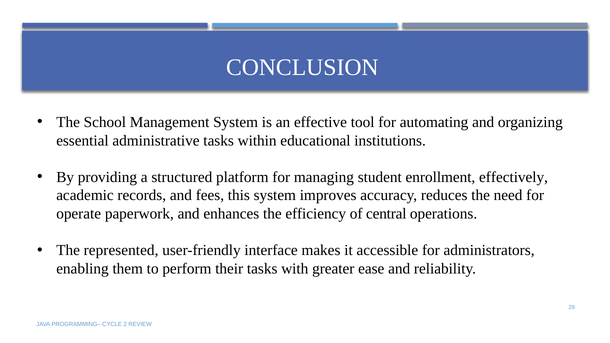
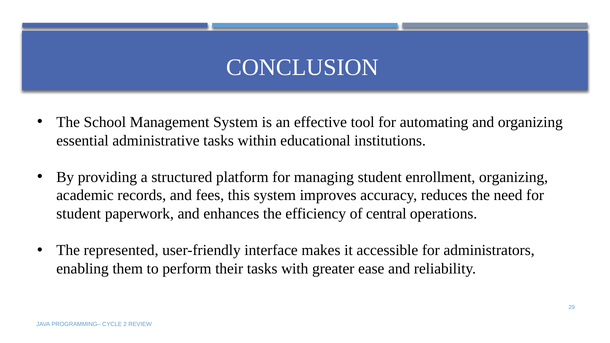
enrollment effectively: effectively -> organizing (514, 177)
operate: operate -> student (79, 214)
